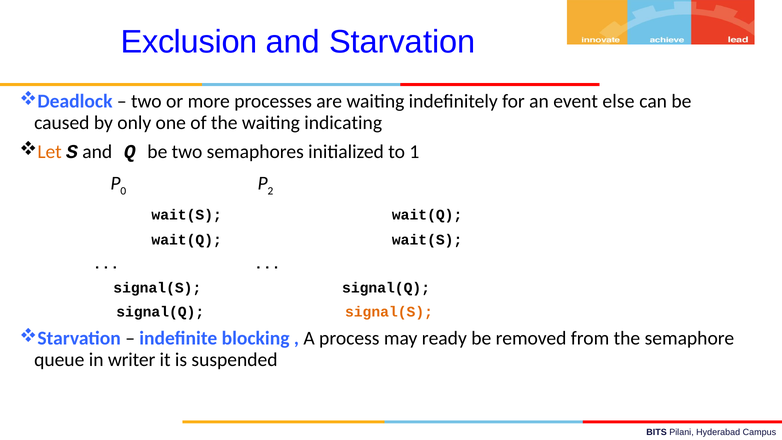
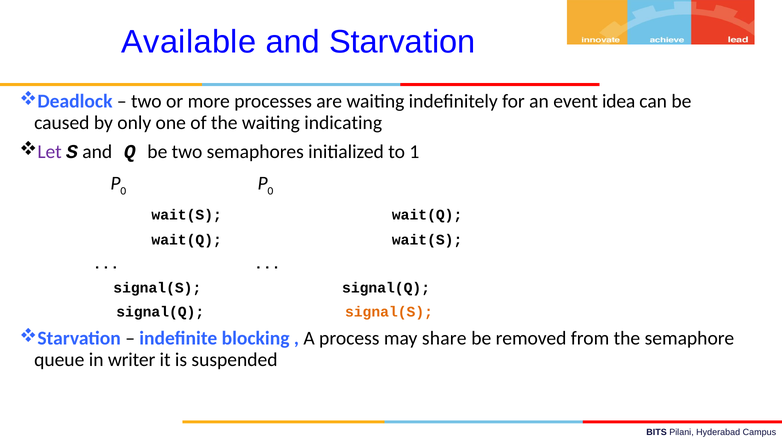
Exclusion: Exclusion -> Available (189, 42)
else: else -> idea (619, 101)
Let colour: orange -> purple (50, 152)
2: 2 -> 0 (270, 191)
ready: ready -> share (444, 338)
